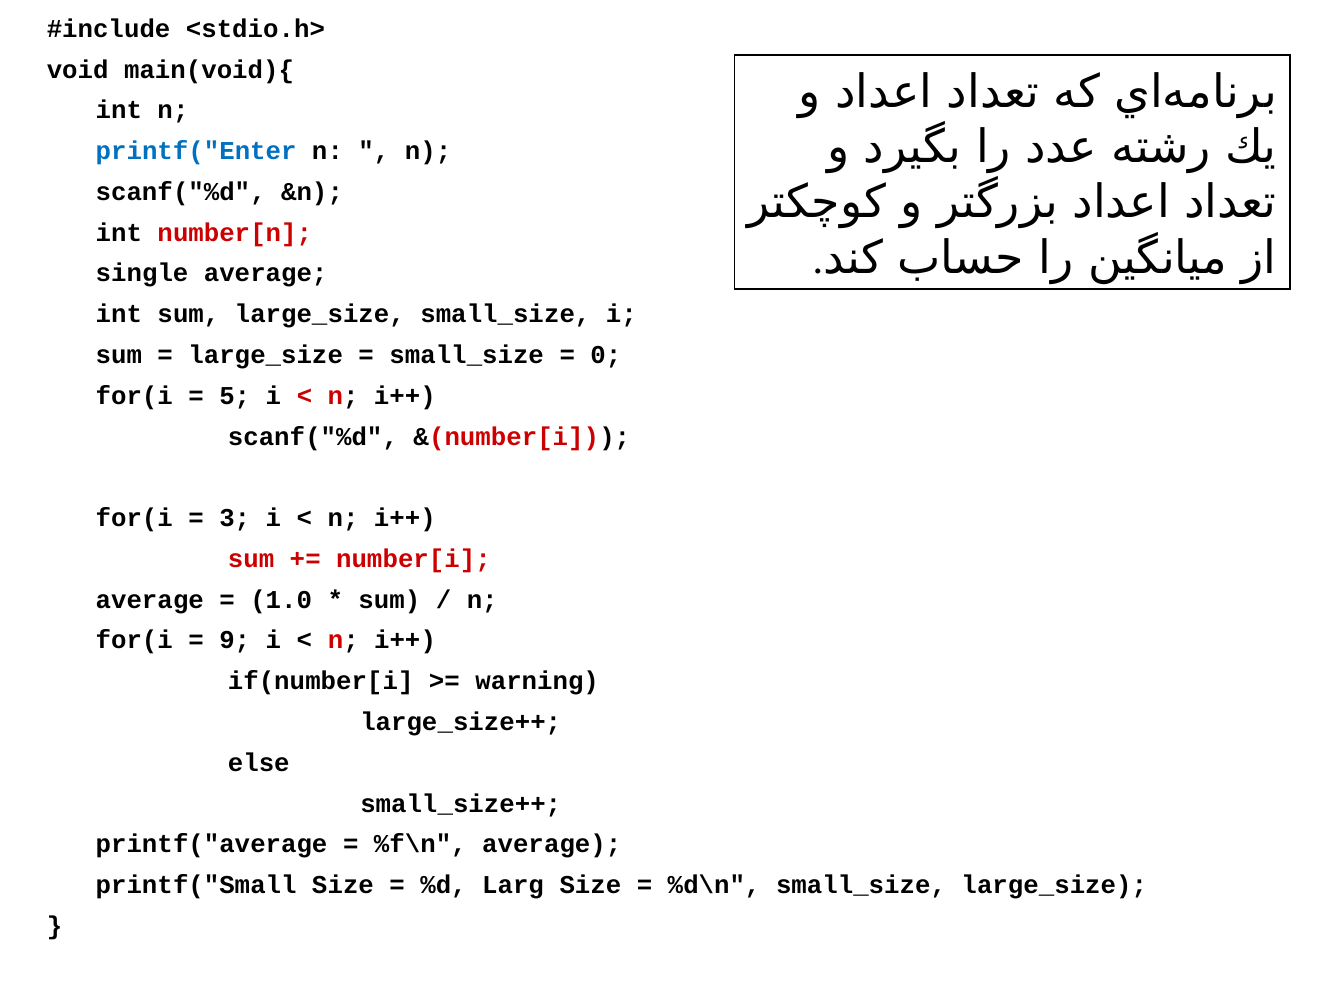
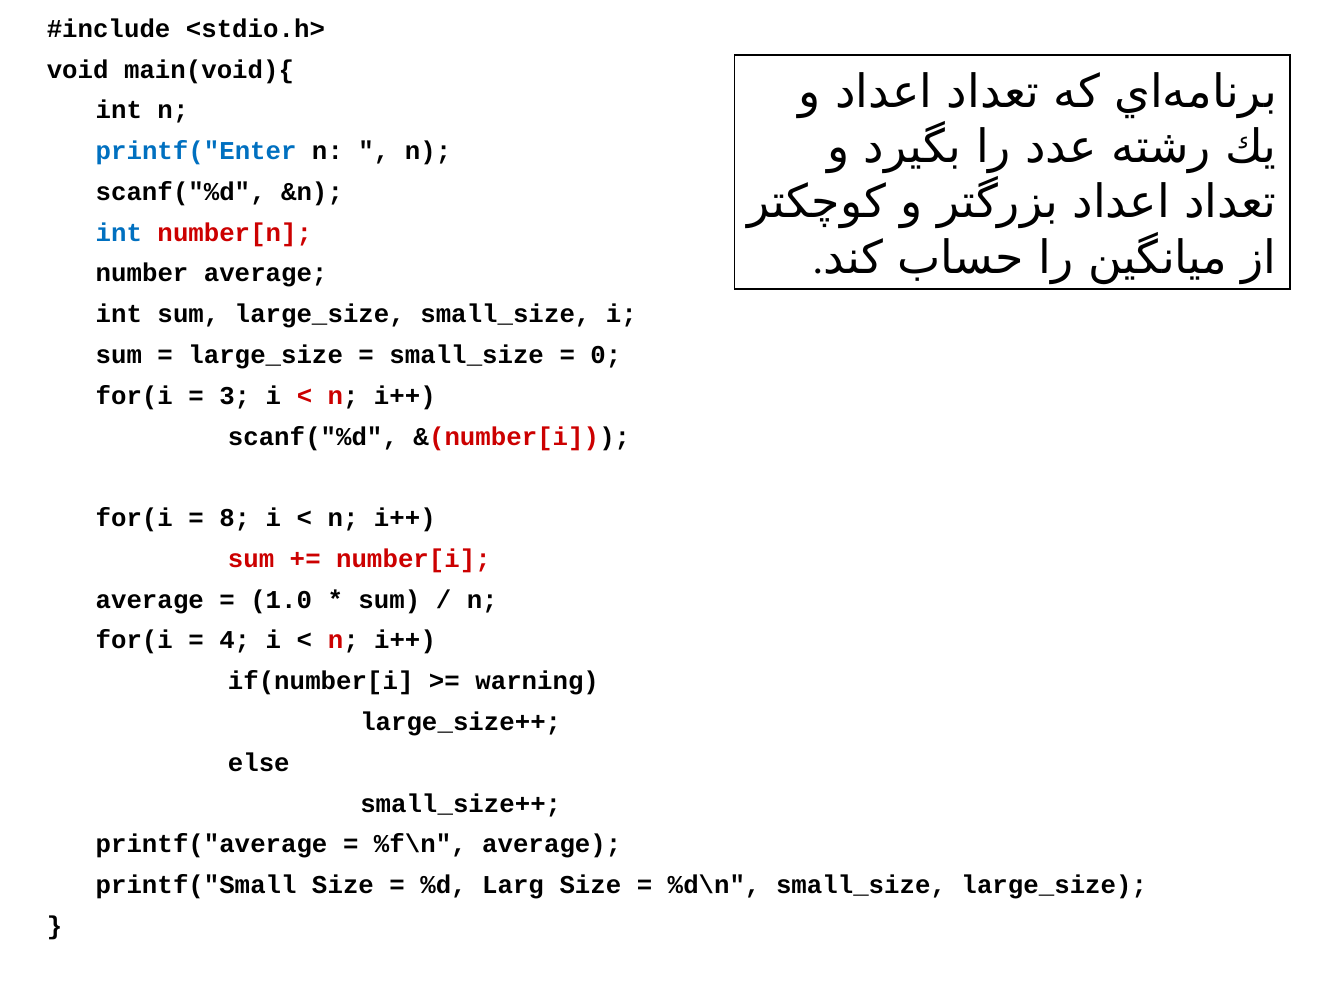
int colour: black -> blue (119, 233)
single: single -> number (142, 274)
5: 5 -> 3 (235, 396)
3: 3 -> 8 (235, 518)
9: 9 -> 4 (235, 641)
